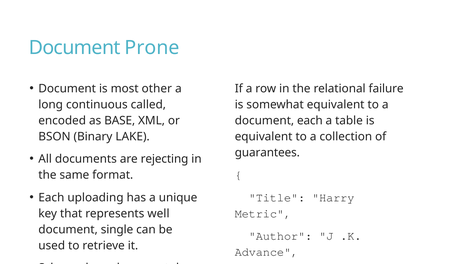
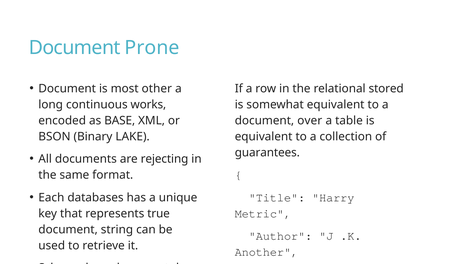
failure: failure -> stored (386, 88)
called: called -> works (148, 104)
document each: each -> over (310, 121)
Each uploading: uploading -> databases (96, 197)
well: well -> true (159, 213)
single: single -> string (117, 229)
Advance: Advance -> Another (266, 252)
